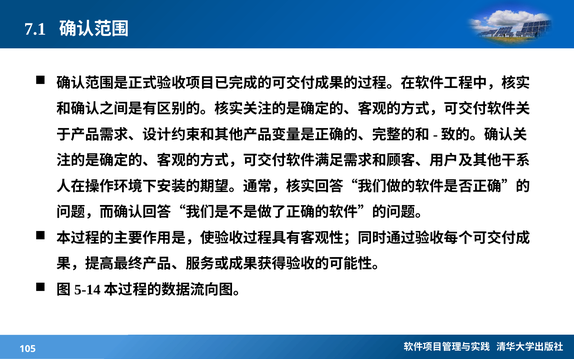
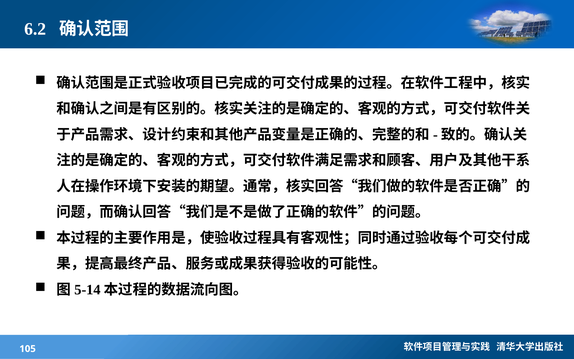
7.1: 7.1 -> 6.2 (35, 29)
